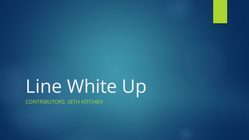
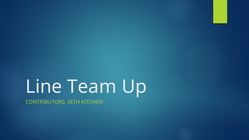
White: White -> Team (92, 87)
